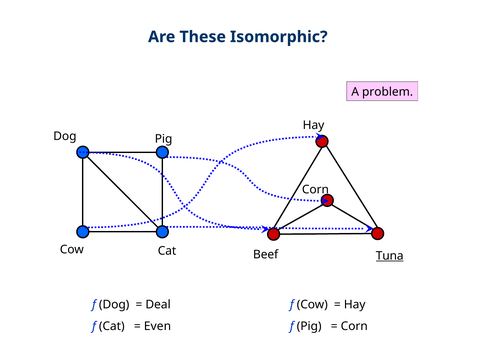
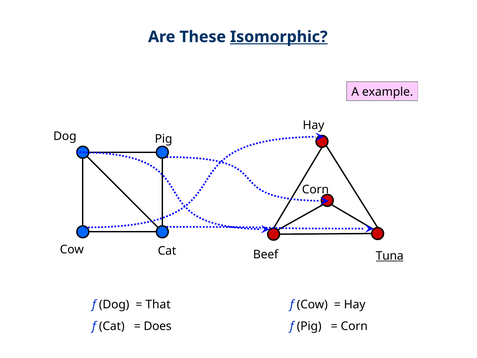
Isomorphic underline: none -> present (279, 37)
problem: problem -> example (388, 92)
Deal: Deal -> That (158, 304)
Even: Even -> Does (158, 326)
